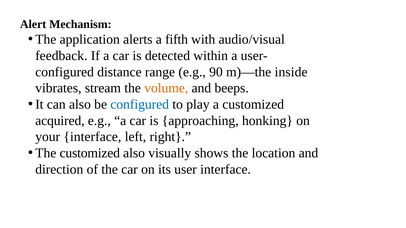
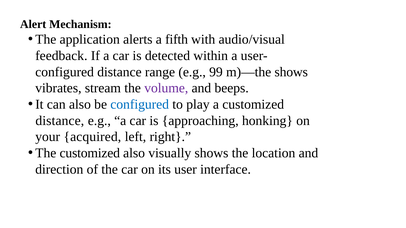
90: 90 -> 99 (216, 72)
m)—the inside: inside -> shows (291, 72)
volume colour: orange -> purple (166, 88)
acquired: acquired -> distance (60, 121)
your interface: interface -> acquired (92, 137)
